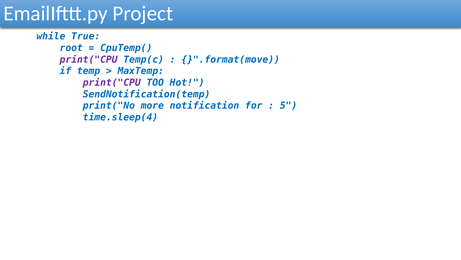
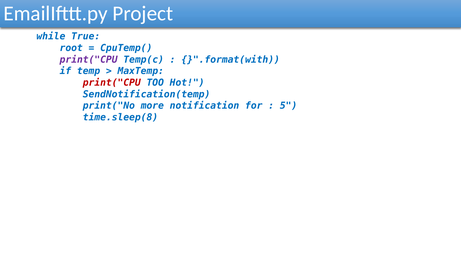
}".format(move: }".format(move -> }".format(with (231, 59)
print("CPU colour: purple -> red (112, 82)
time.sleep(4: time.sleep(4 -> time.sleep(8 (120, 117)
